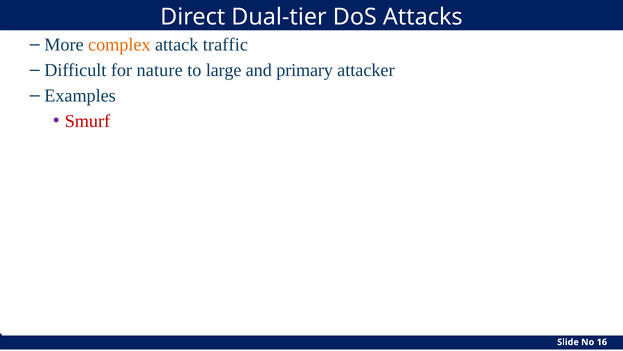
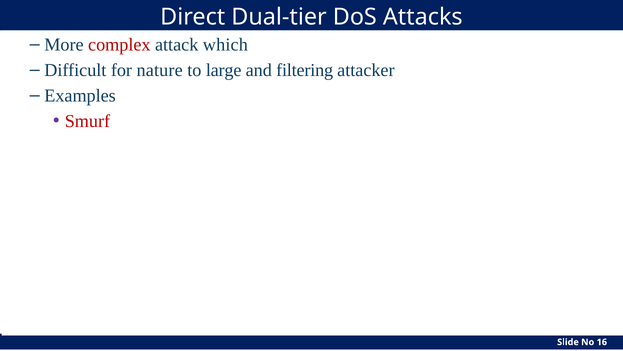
complex colour: orange -> red (119, 45)
traffic: traffic -> which (225, 45)
primary: primary -> filtering (305, 70)
